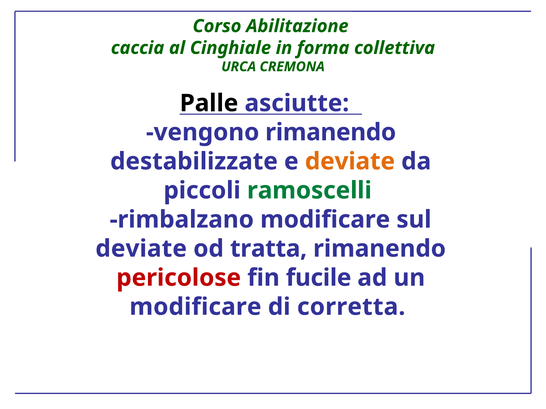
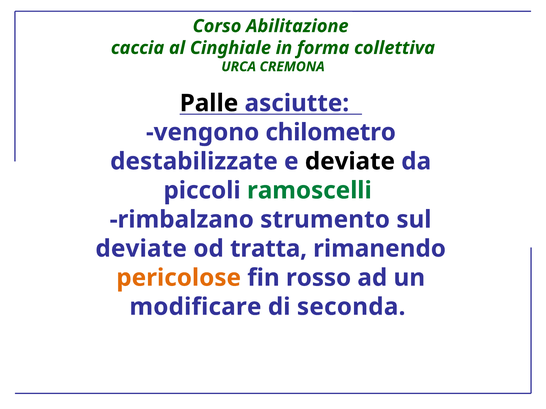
vengono rimanendo: rimanendo -> chilometro (331, 132)
deviate colour: orange -> black (350, 162)
rimbalzano modificare: modificare -> strumento (325, 220)
pericolose colour: red -> orange (179, 278)
fucile: fucile -> rosso (319, 278)
corretta: corretta -> seconda (351, 307)
